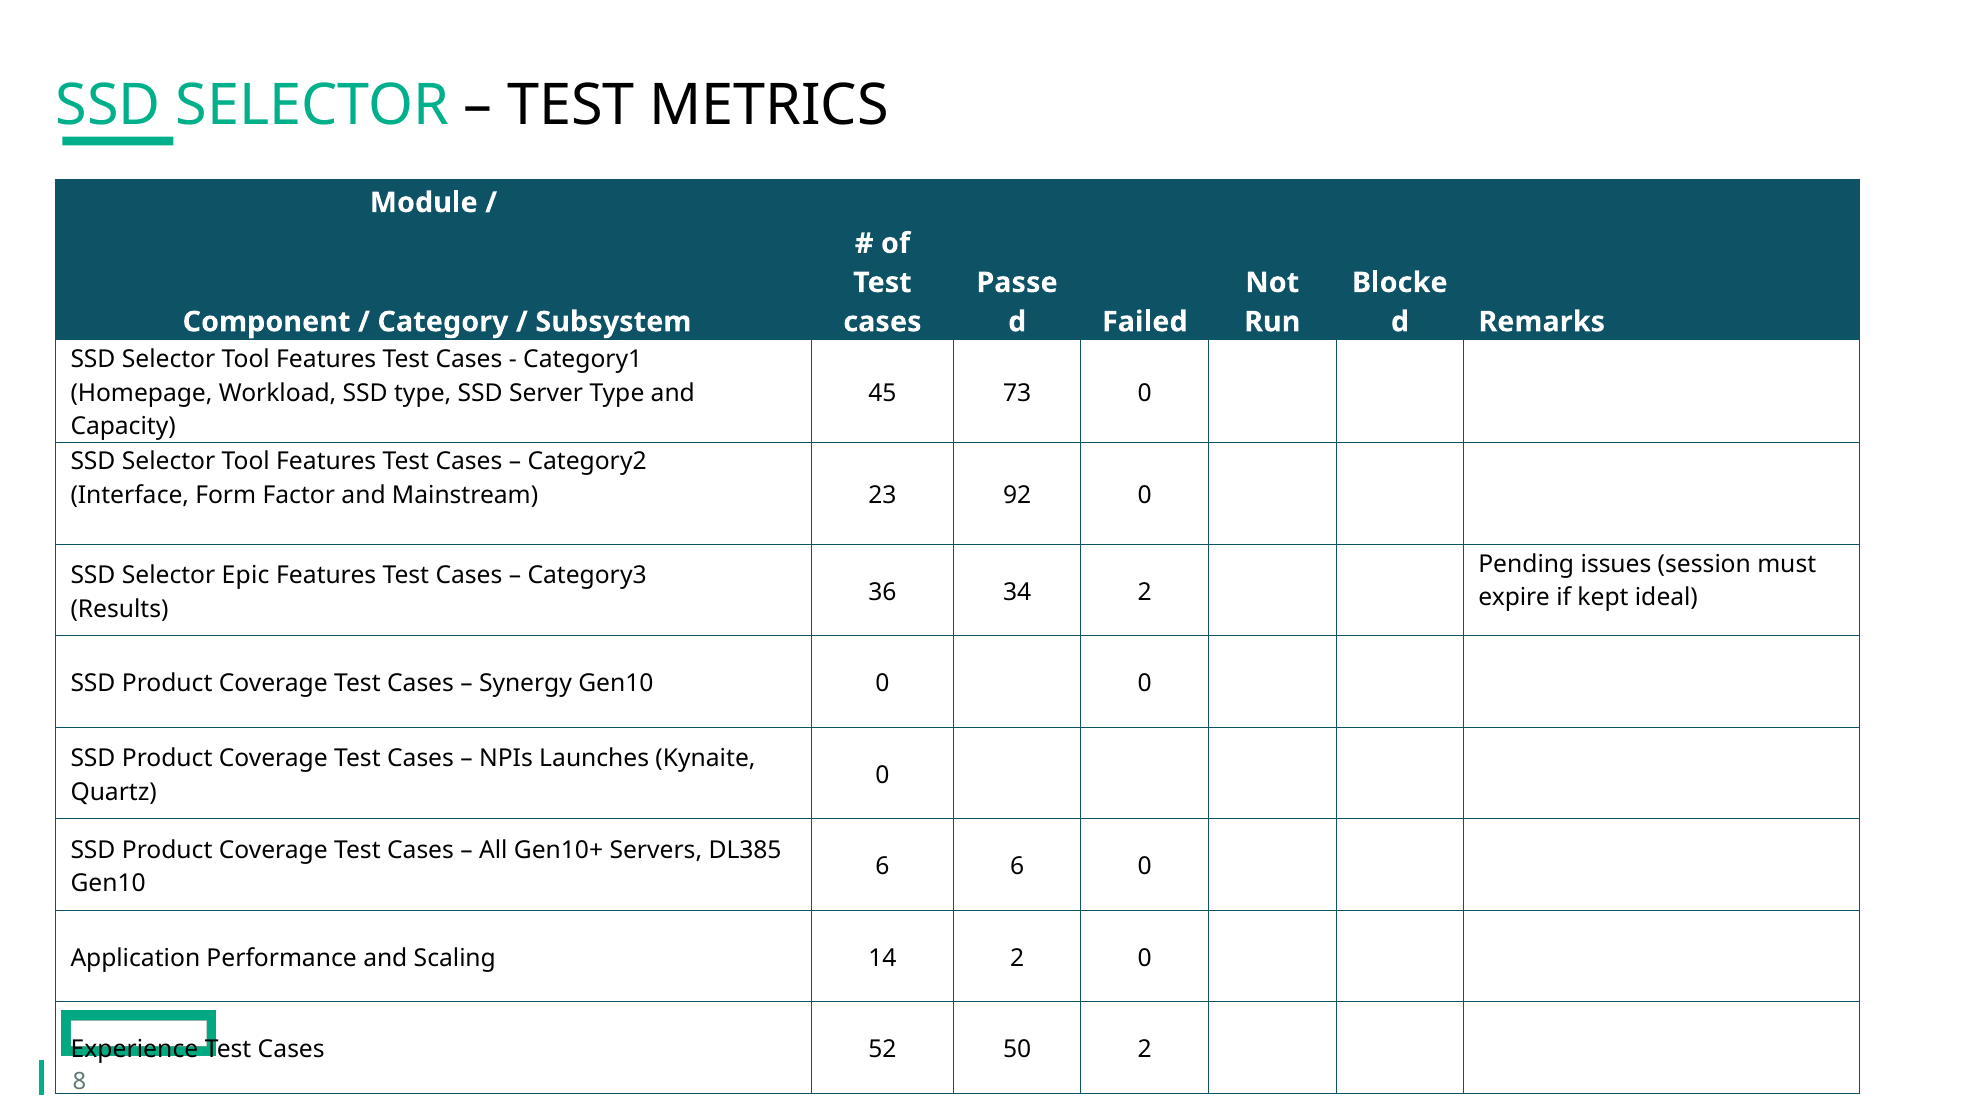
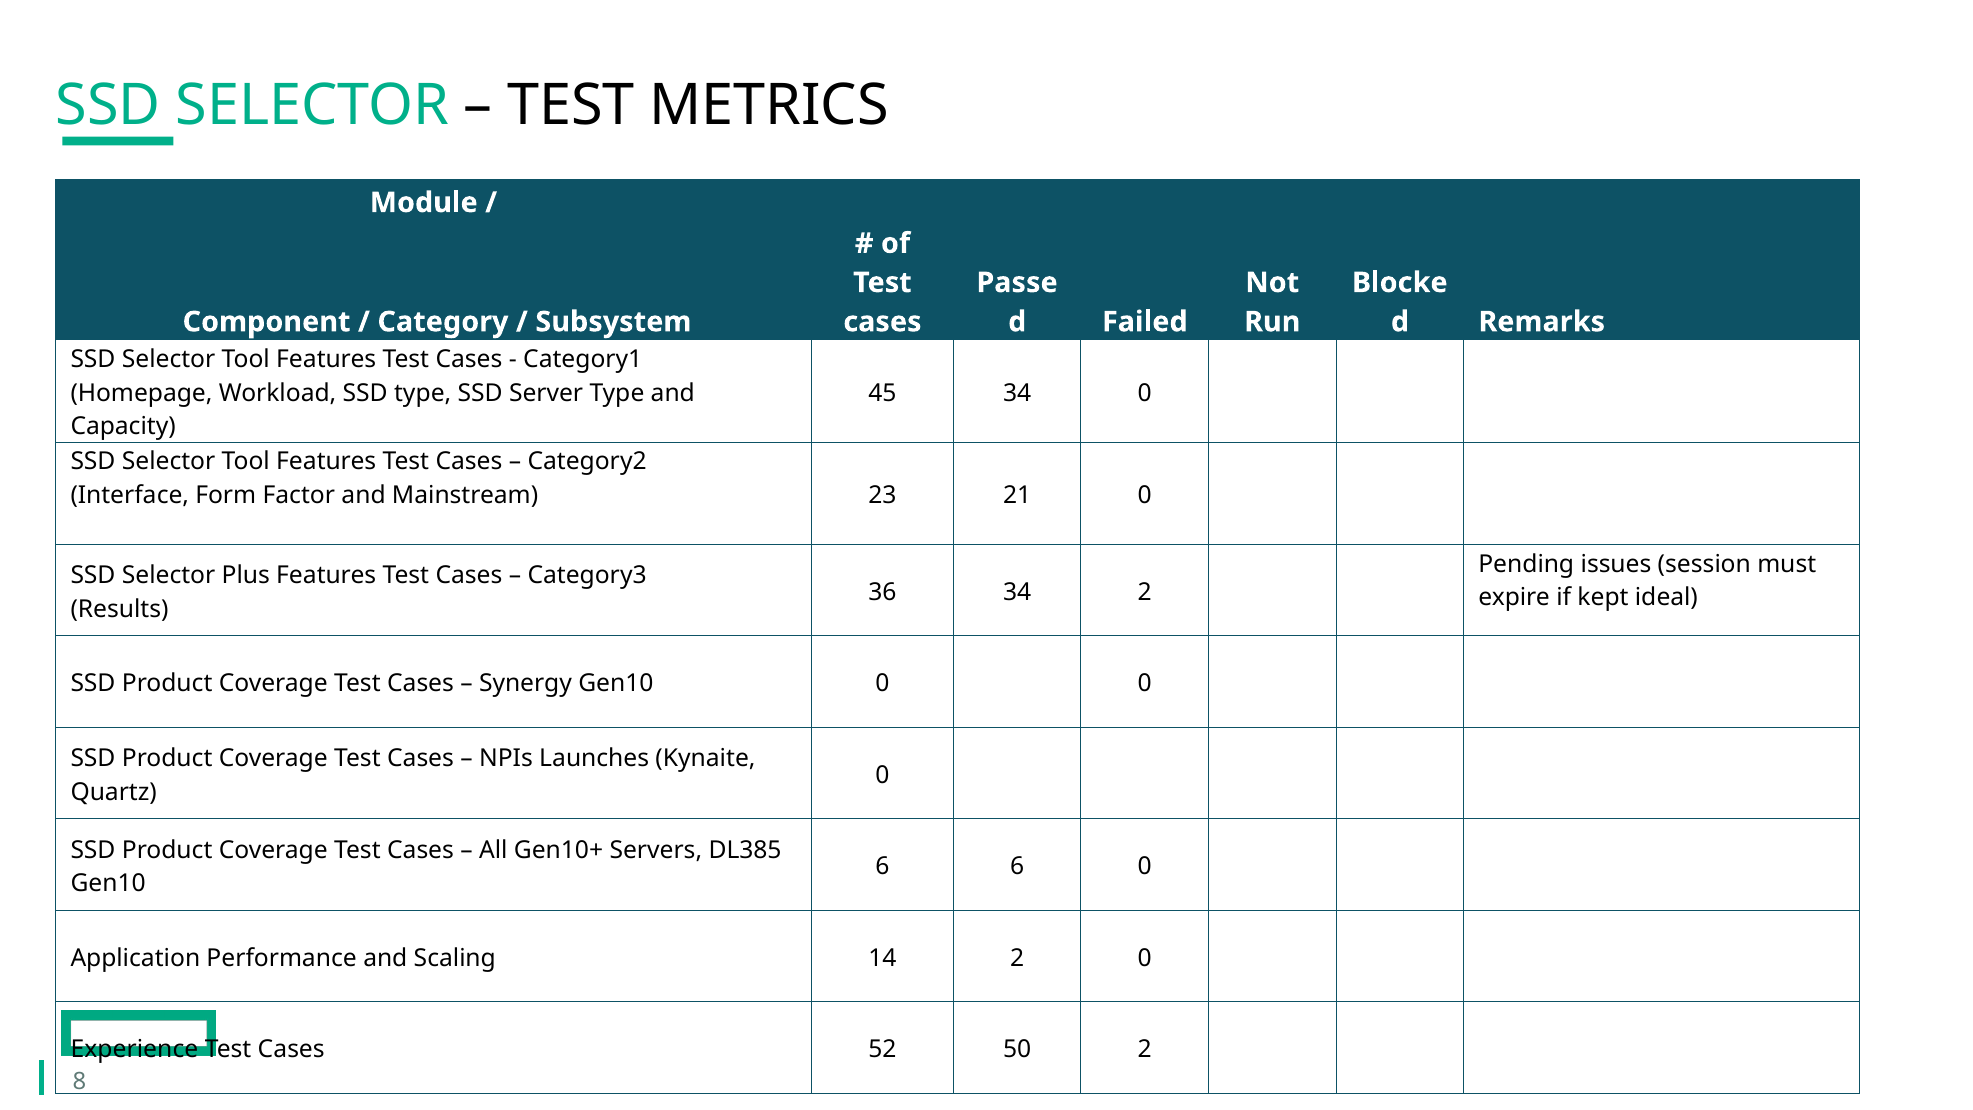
45 73: 73 -> 34 (1017, 393)
92: 92 -> 21 (1017, 495)
Epic: Epic -> Plus (246, 575)
